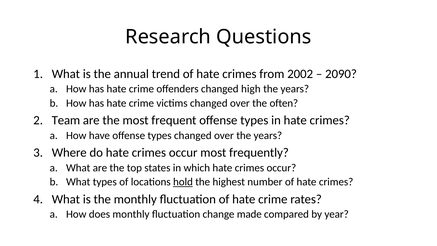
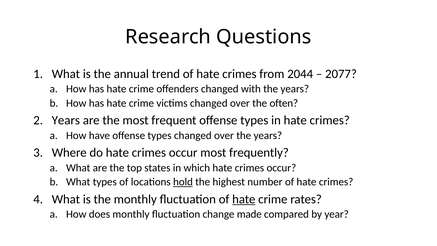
2002: 2002 -> 2044 (300, 74)
2090: 2090 -> 2077 (341, 74)
high: high -> with (251, 89)
Team: Team -> Years (66, 120)
hate underline: none -> present (244, 199)
